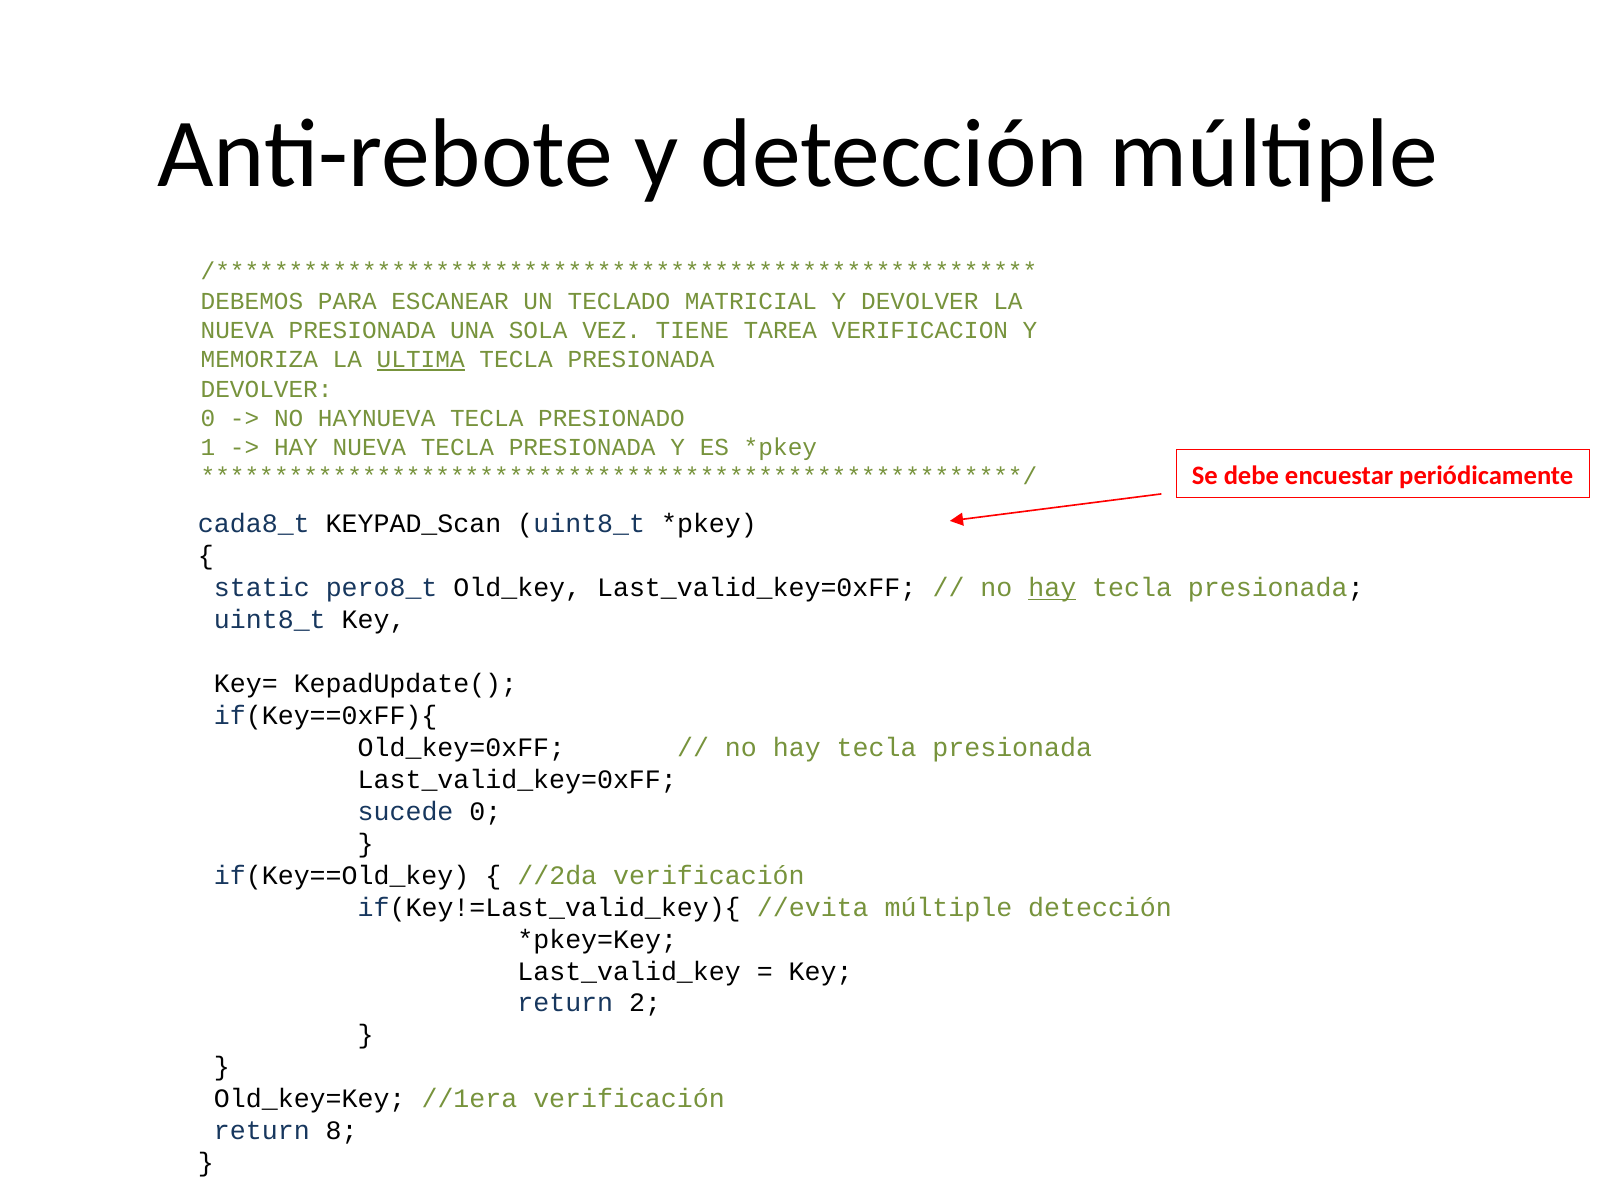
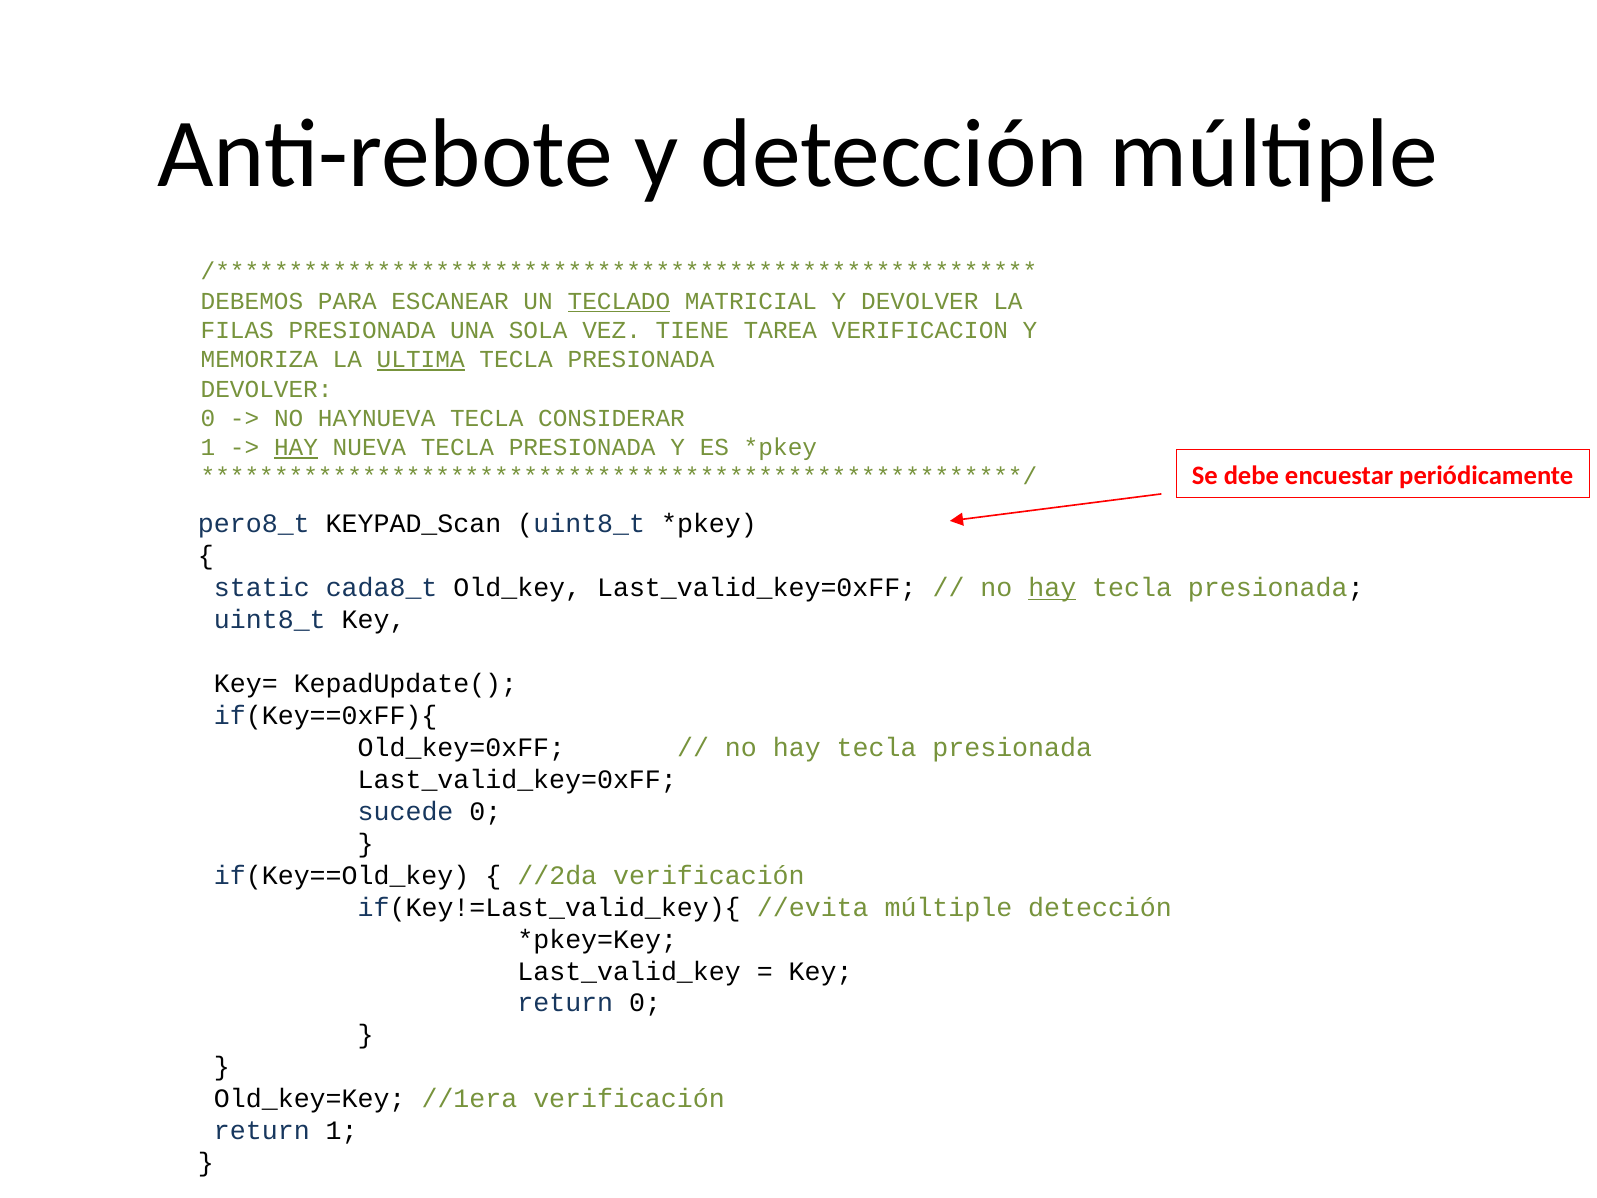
TECLADO underline: none -> present (619, 301)
NUEVA: NUEVA -> FILAS (237, 330)
PRESIONADO: PRESIONADO -> CONSIDERAR (611, 418)
HAY underline: none -> present (296, 448)
cada8_t: cada8_t -> pero8_t (254, 524)
pero8_t: pero8_t -> cada8_t (382, 588)
return 2: 2 -> 0 (645, 1003)
return 8: 8 -> 1 (342, 1131)
